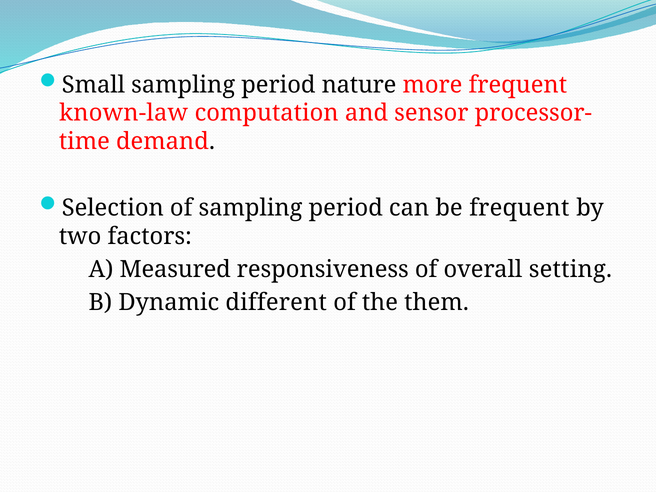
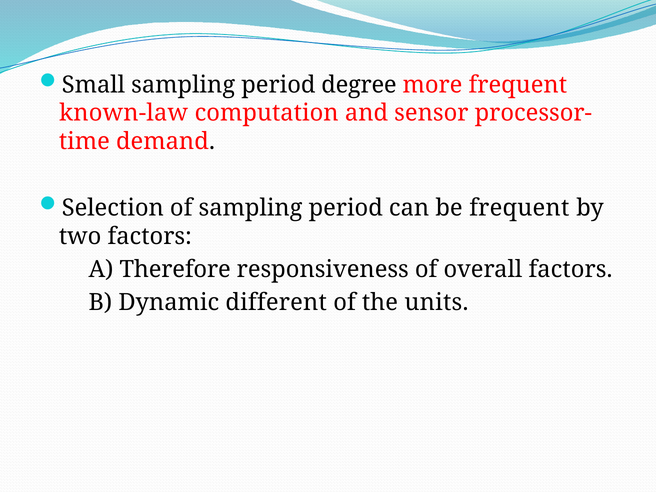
nature: nature -> degree (359, 85)
Measured: Measured -> Therefore (175, 269)
overall setting: setting -> factors (570, 269)
them: them -> units (436, 302)
